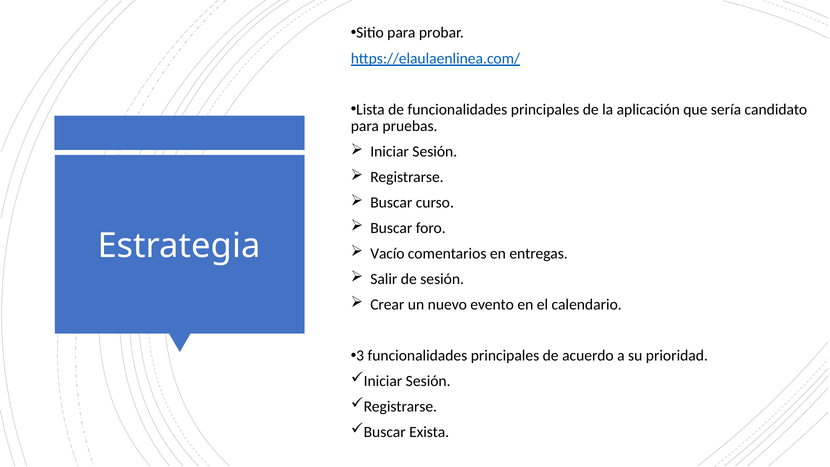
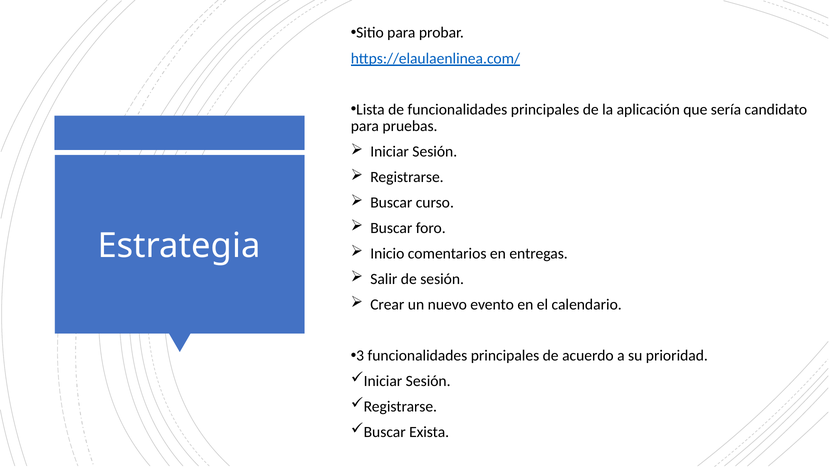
Vacío: Vacío -> Inicio (387, 254)
